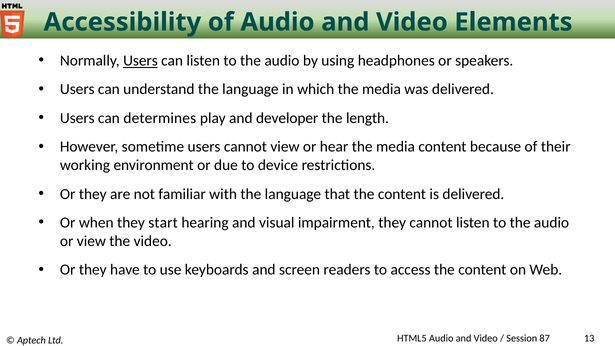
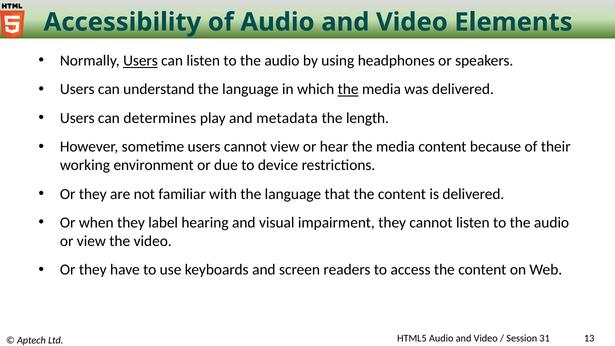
the underline: none -> present (348, 89)
developer: developer -> metadata (287, 118)
start: start -> label (163, 223)
87: 87 -> 31 (545, 339)
